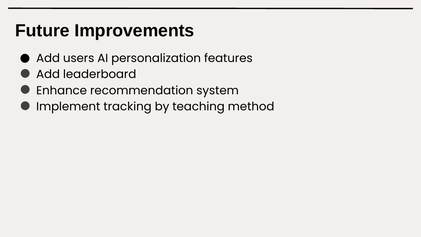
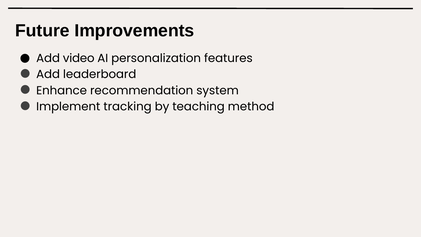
users: users -> video (79, 58)
